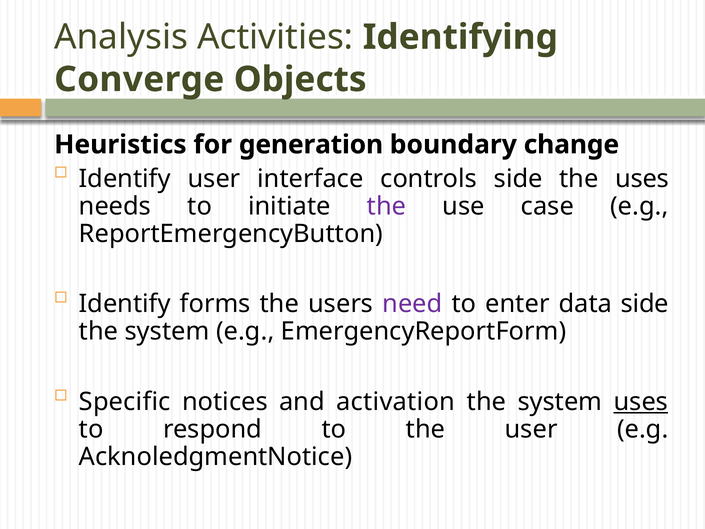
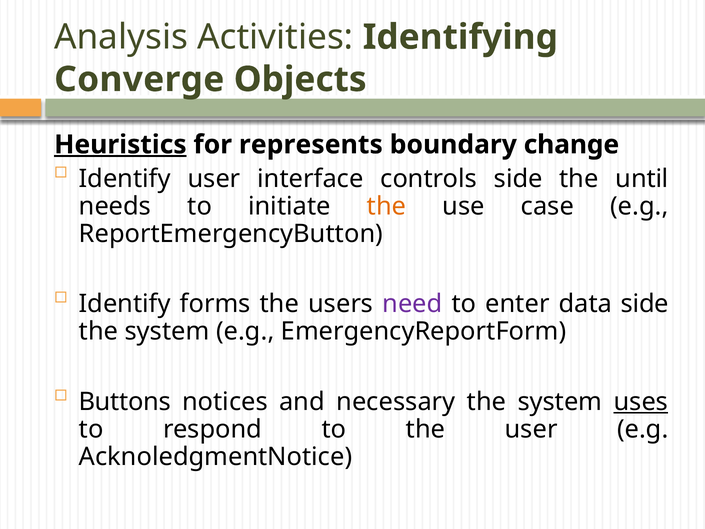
Heuristics underline: none -> present (120, 145)
generation: generation -> represents (311, 145)
the uses: uses -> until (642, 179)
the colour: purple -> orange (387, 206)
Specific: Specific -> Buttons (125, 402)
activation: activation -> necessary (396, 402)
